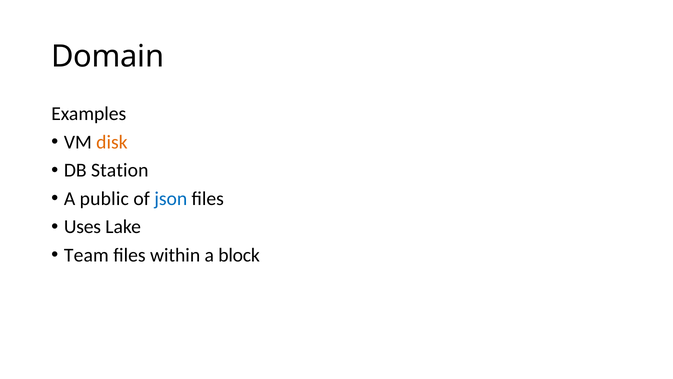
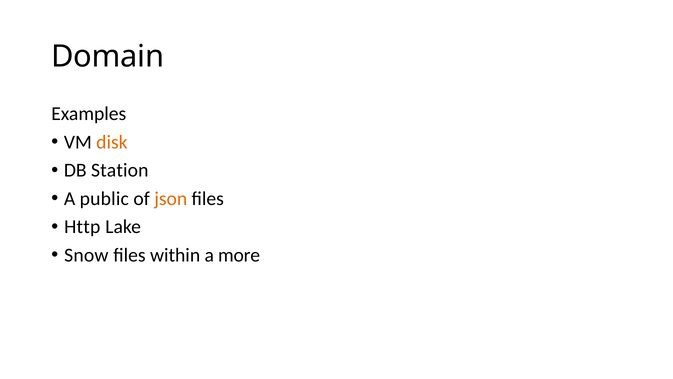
json colour: blue -> orange (171, 198)
Uses: Uses -> Http (82, 227)
Team: Team -> Snow (86, 255)
block: block -> more (239, 255)
